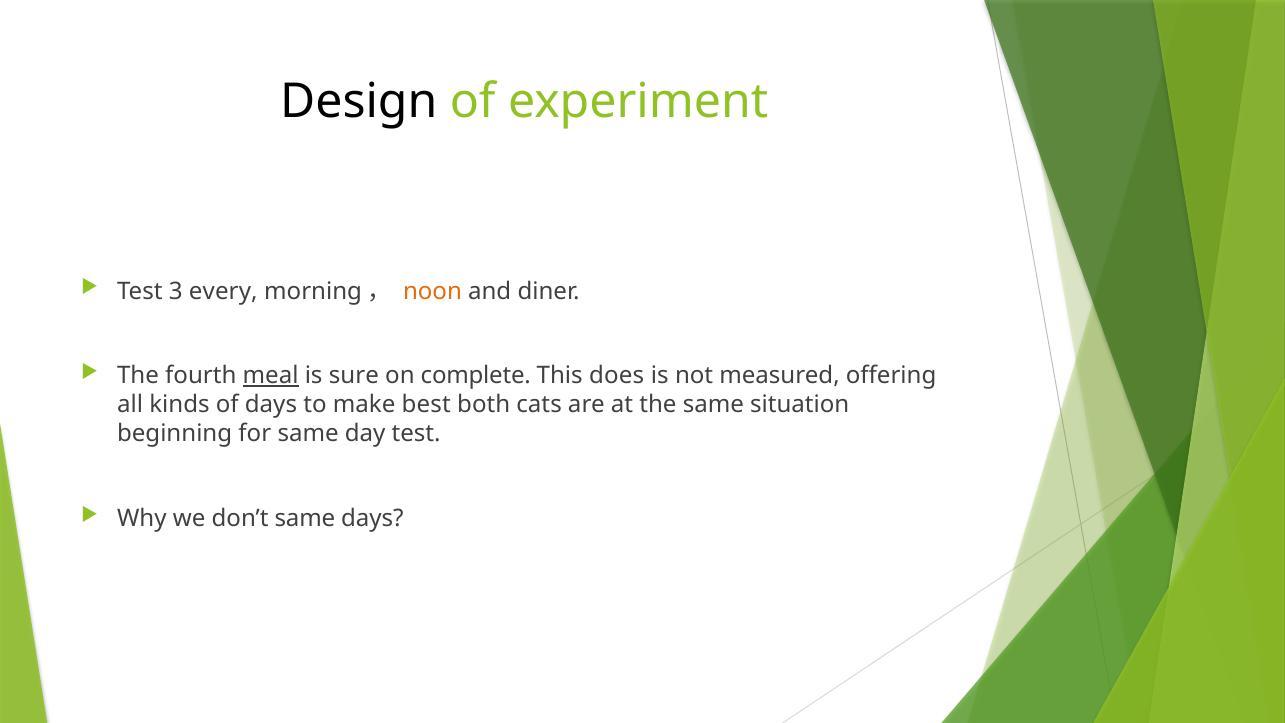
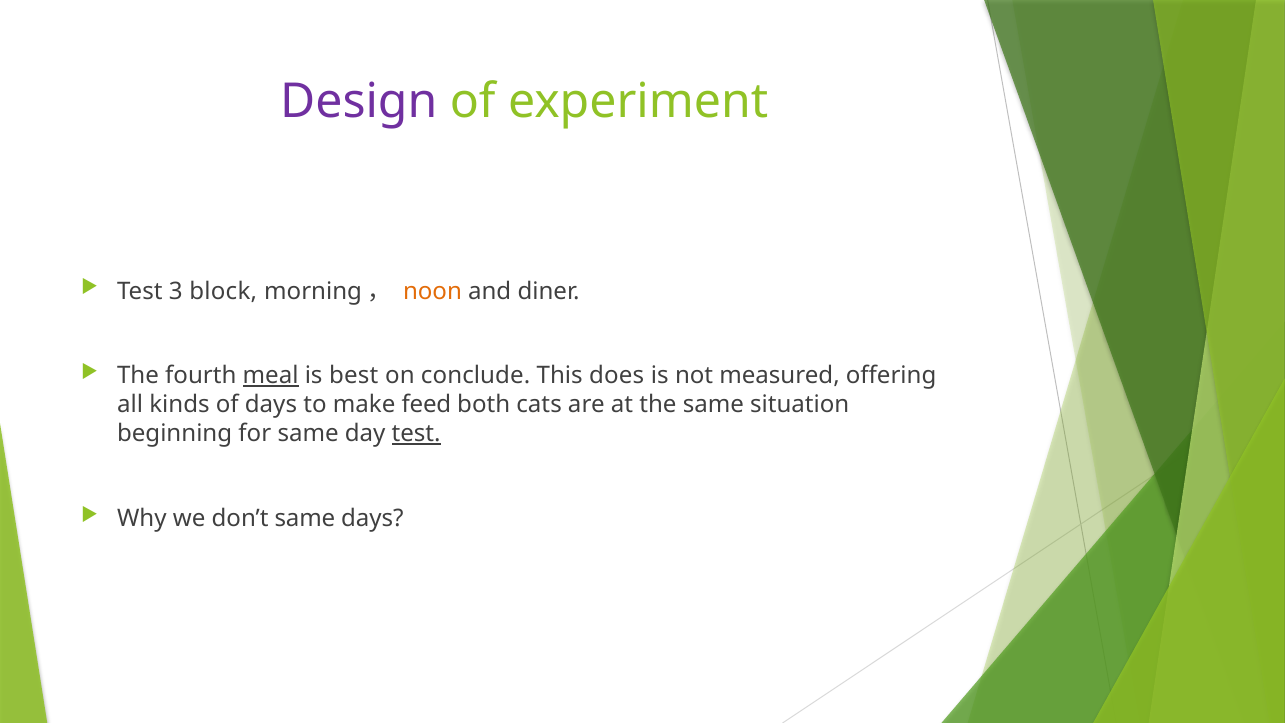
Design colour: black -> purple (359, 101)
every: every -> block (223, 291)
sure: sure -> best (354, 376)
complete: complete -> conclude (476, 376)
best: best -> feed (426, 405)
test underline: none -> present (416, 433)
